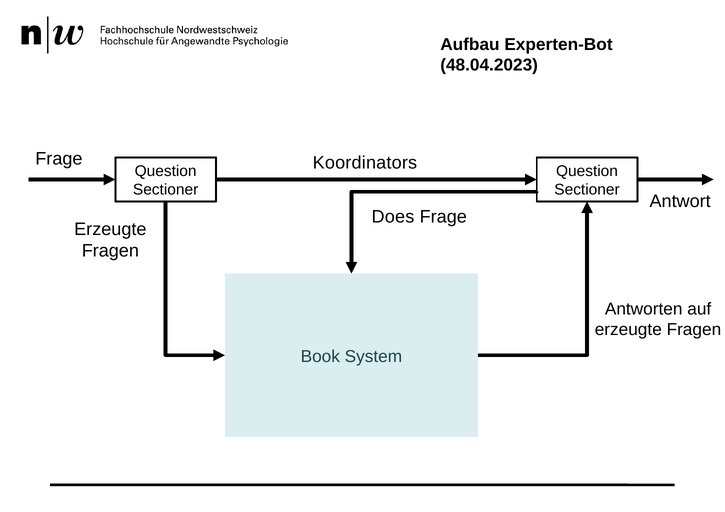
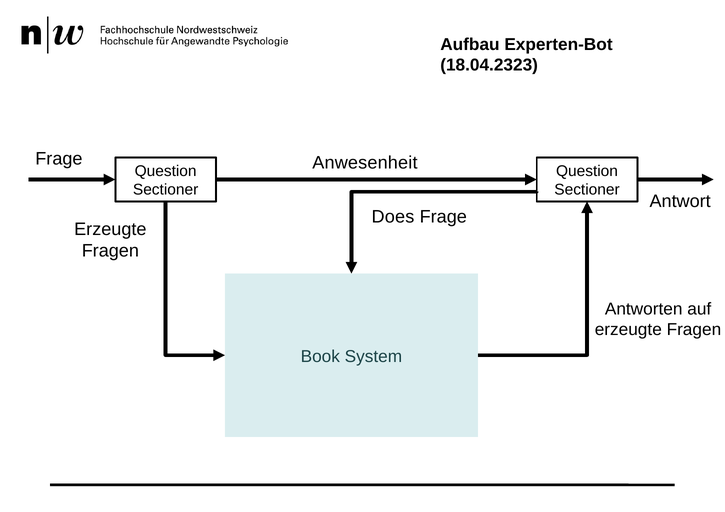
48.04.2023: 48.04.2023 -> 18.04.2323 (489, 65)
Koordinators: Koordinators -> Anwesenheit (365, 163)
